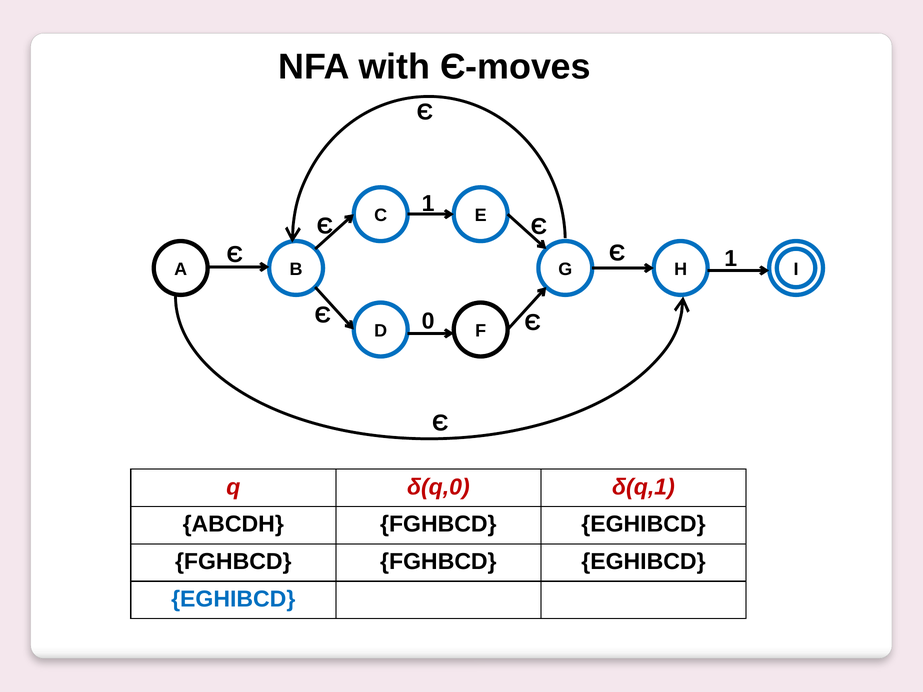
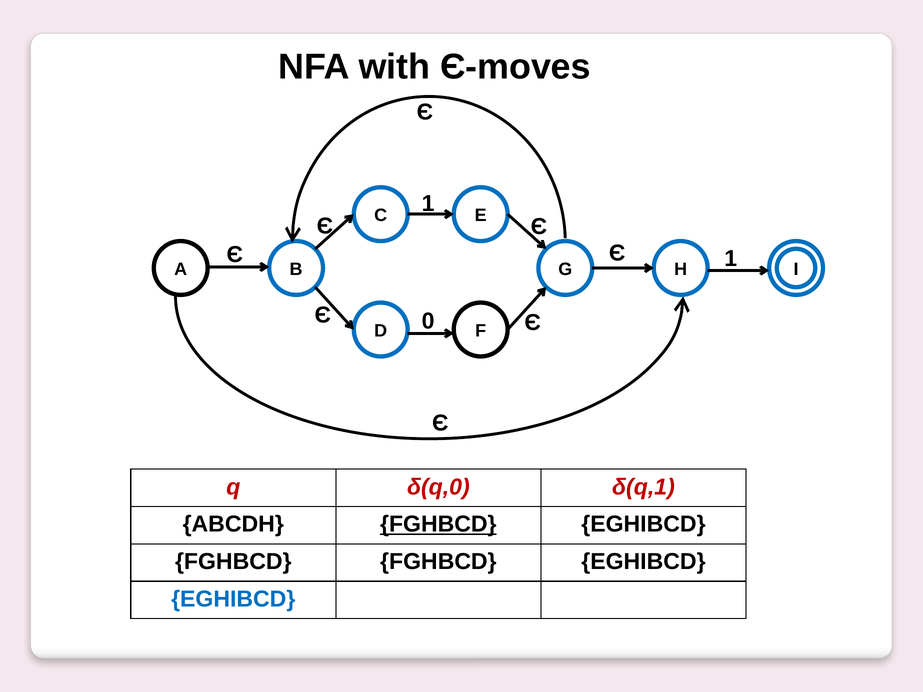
FGHBCD underline: none -> present (438, 525)
